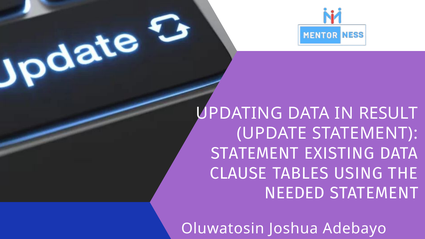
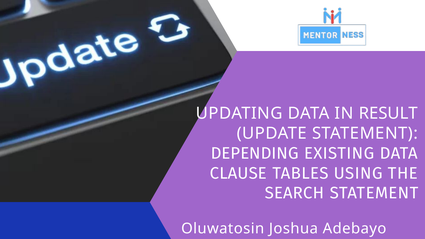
STATEMENT: STATEMENT -> DEPENDING (255, 153)
NEEDED: NEEDED -> SEARCH (295, 193)
